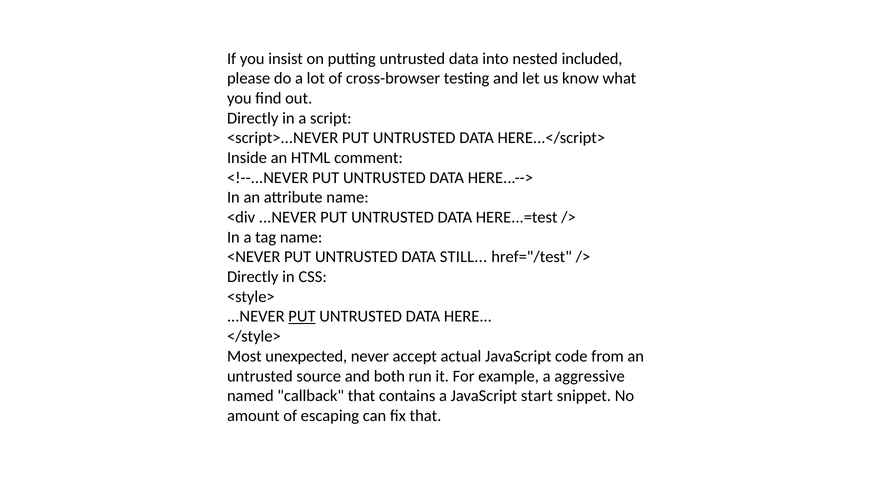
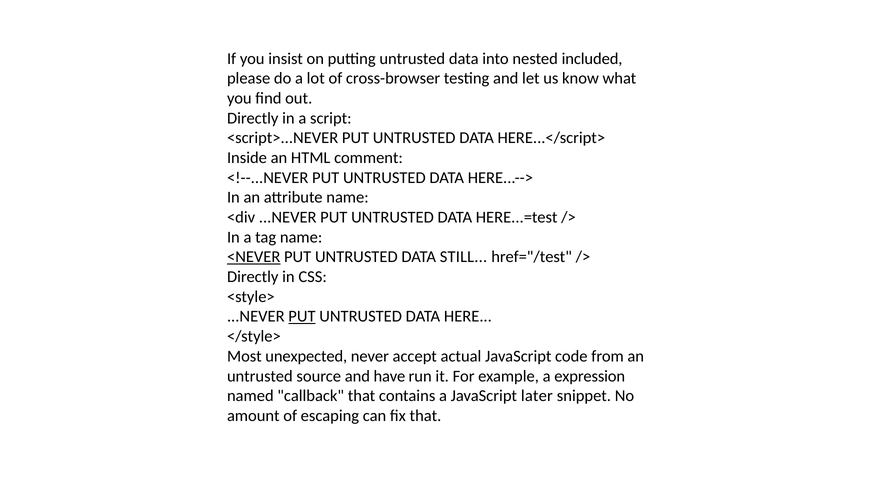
<NEVER underline: none -> present (254, 257)
both: both -> have (389, 376)
aggressive: aggressive -> expression (590, 376)
start: start -> later (537, 396)
